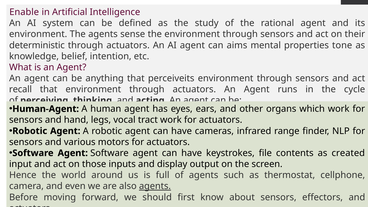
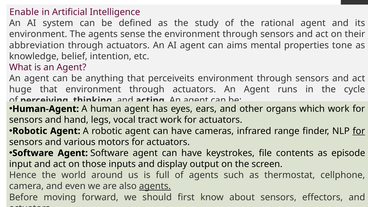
deterministic: deterministic -> abbreviation (37, 45)
recall: recall -> huge (20, 89)
for underline: none -> present (359, 131)
created: created -> episode (348, 153)
